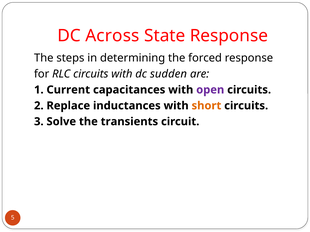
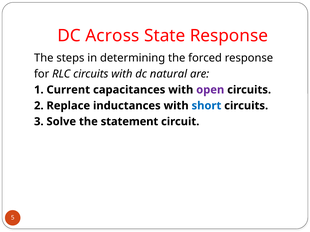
sudden: sudden -> natural (168, 74)
short colour: orange -> blue (206, 106)
transients: transients -> statement (129, 122)
